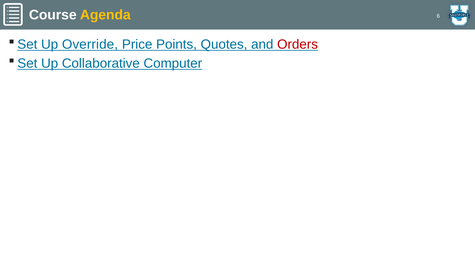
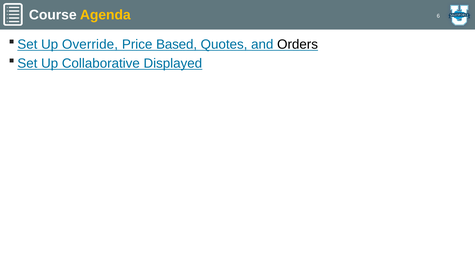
Points: Points -> Based (177, 44)
Orders colour: red -> black (298, 44)
Computer: Computer -> Displayed (173, 63)
